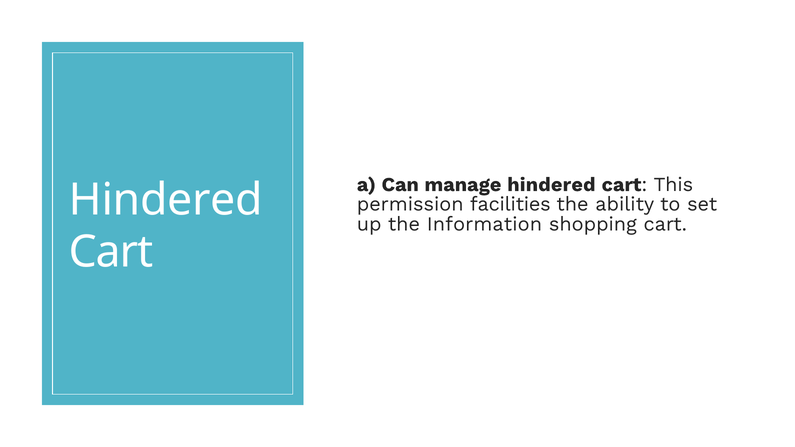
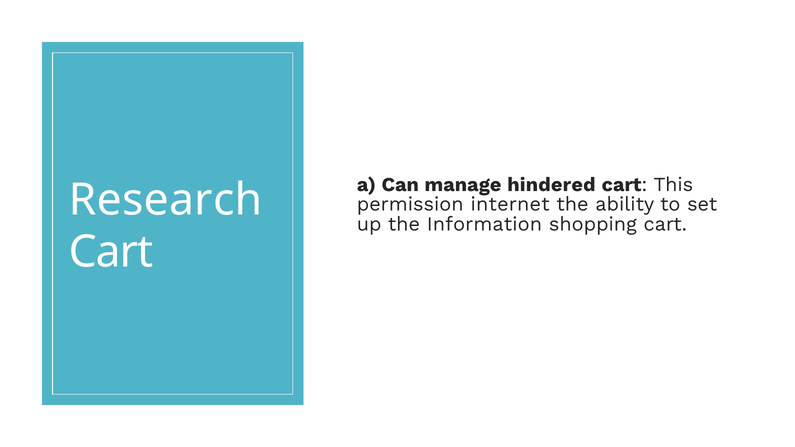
Hindered: Hindered -> Research (166, 200)
facilities: facilities -> internet (510, 204)
